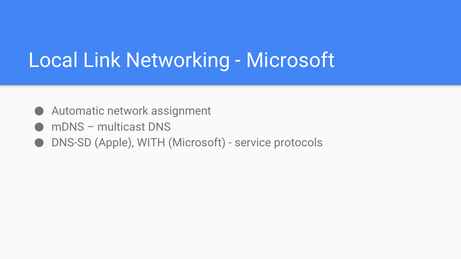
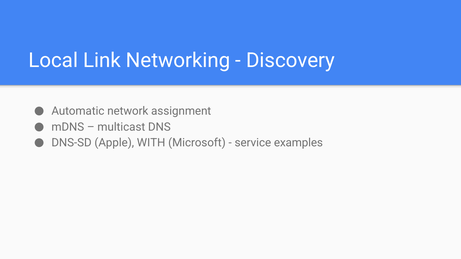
Microsoft: Microsoft -> Discovery (290, 60)
protocols: protocols -> examples (298, 143)
